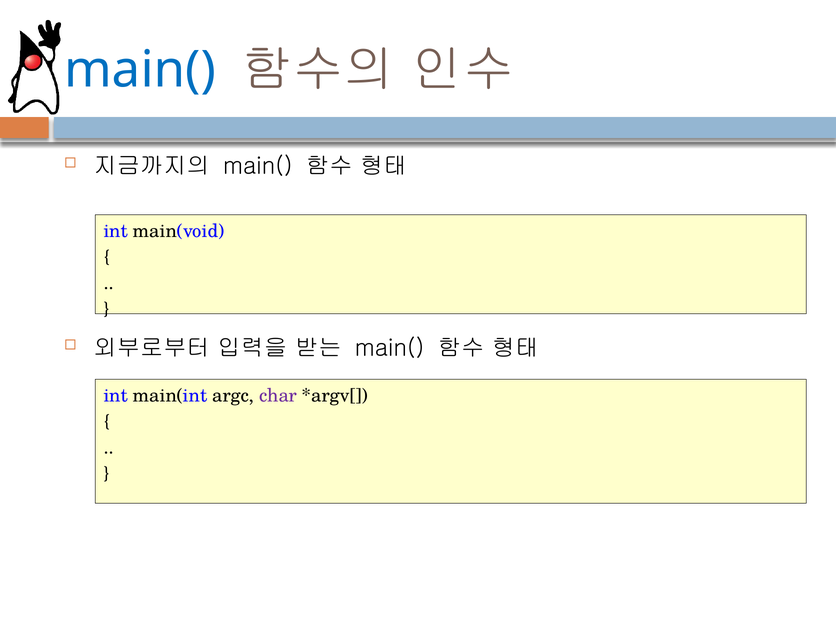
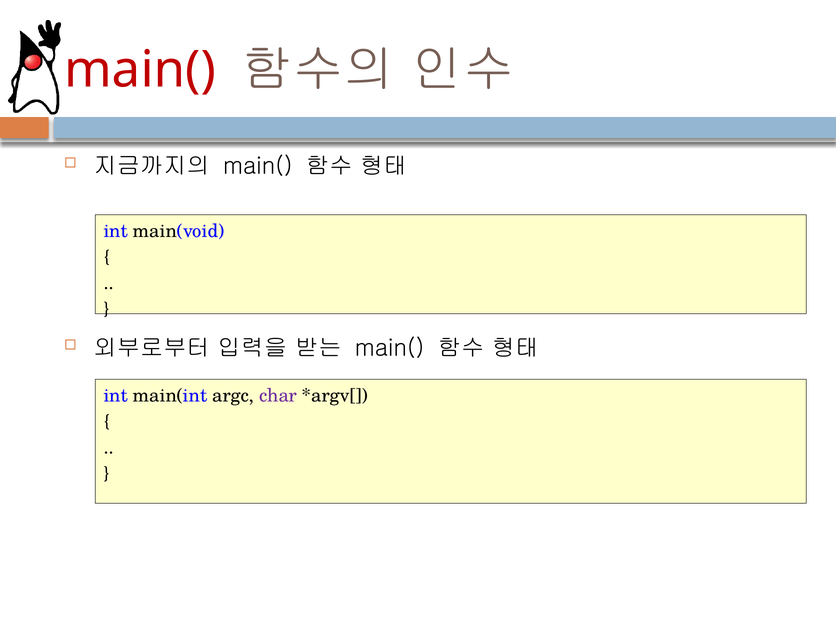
main( colour: blue -> red (140, 70)
